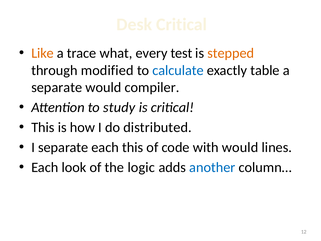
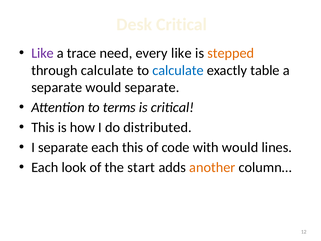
Like colour: orange -> purple (43, 53)
what: what -> need (116, 53)
every test: test -> like (181, 53)
through modified: modified -> calculate (107, 70)
would compiler: compiler -> separate (152, 87)
study: study -> terms (119, 107)
logic: logic -> start (141, 167)
another colour: blue -> orange (212, 167)
